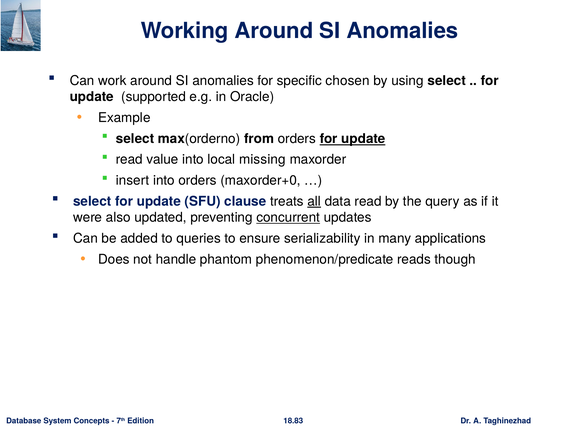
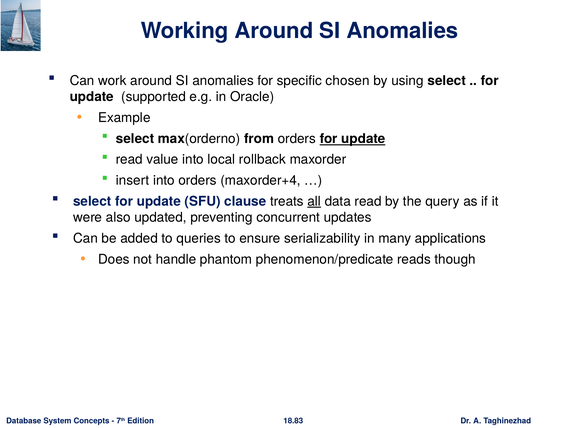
missing: missing -> rollback (262, 159)
maxorder+0: maxorder+0 -> maxorder+4 (260, 180)
concurrent underline: present -> none (288, 217)
